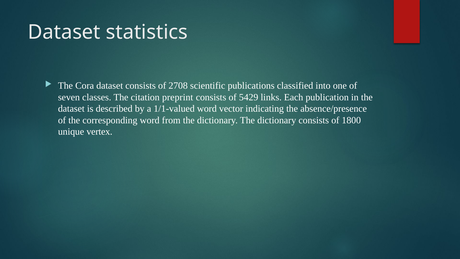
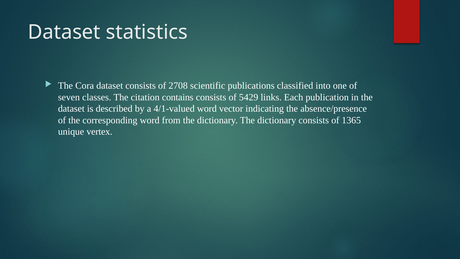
preprint: preprint -> contains (178, 97)
1/1-valued: 1/1-valued -> 4/1-valued (174, 109)
1800: 1800 -> 1365 (351, 120)
